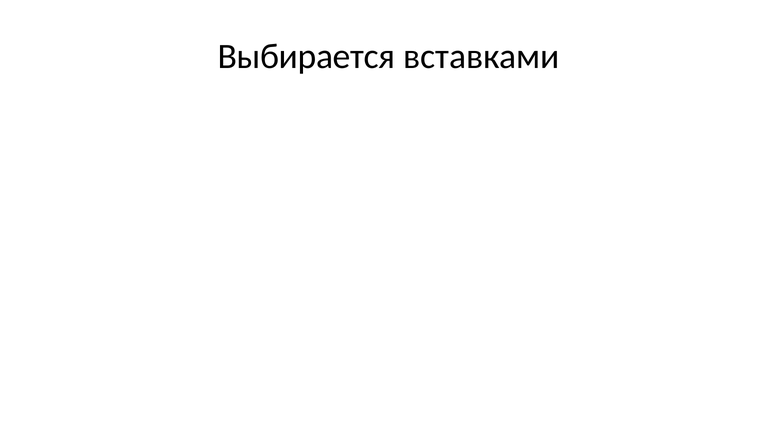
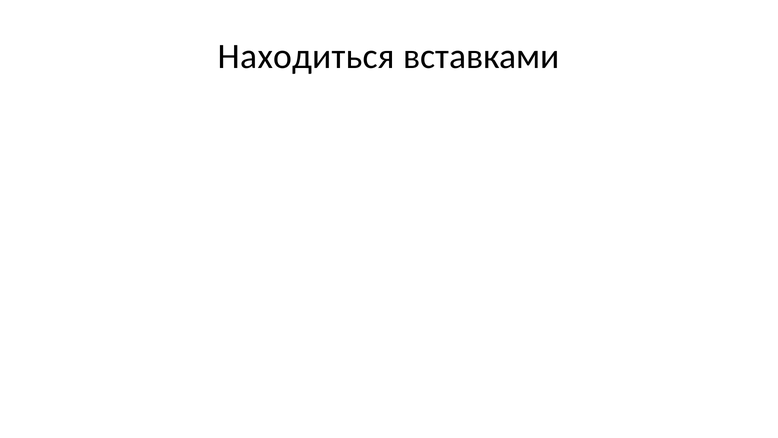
Выбирается: Выбирается -> Находиться (306, 56)
